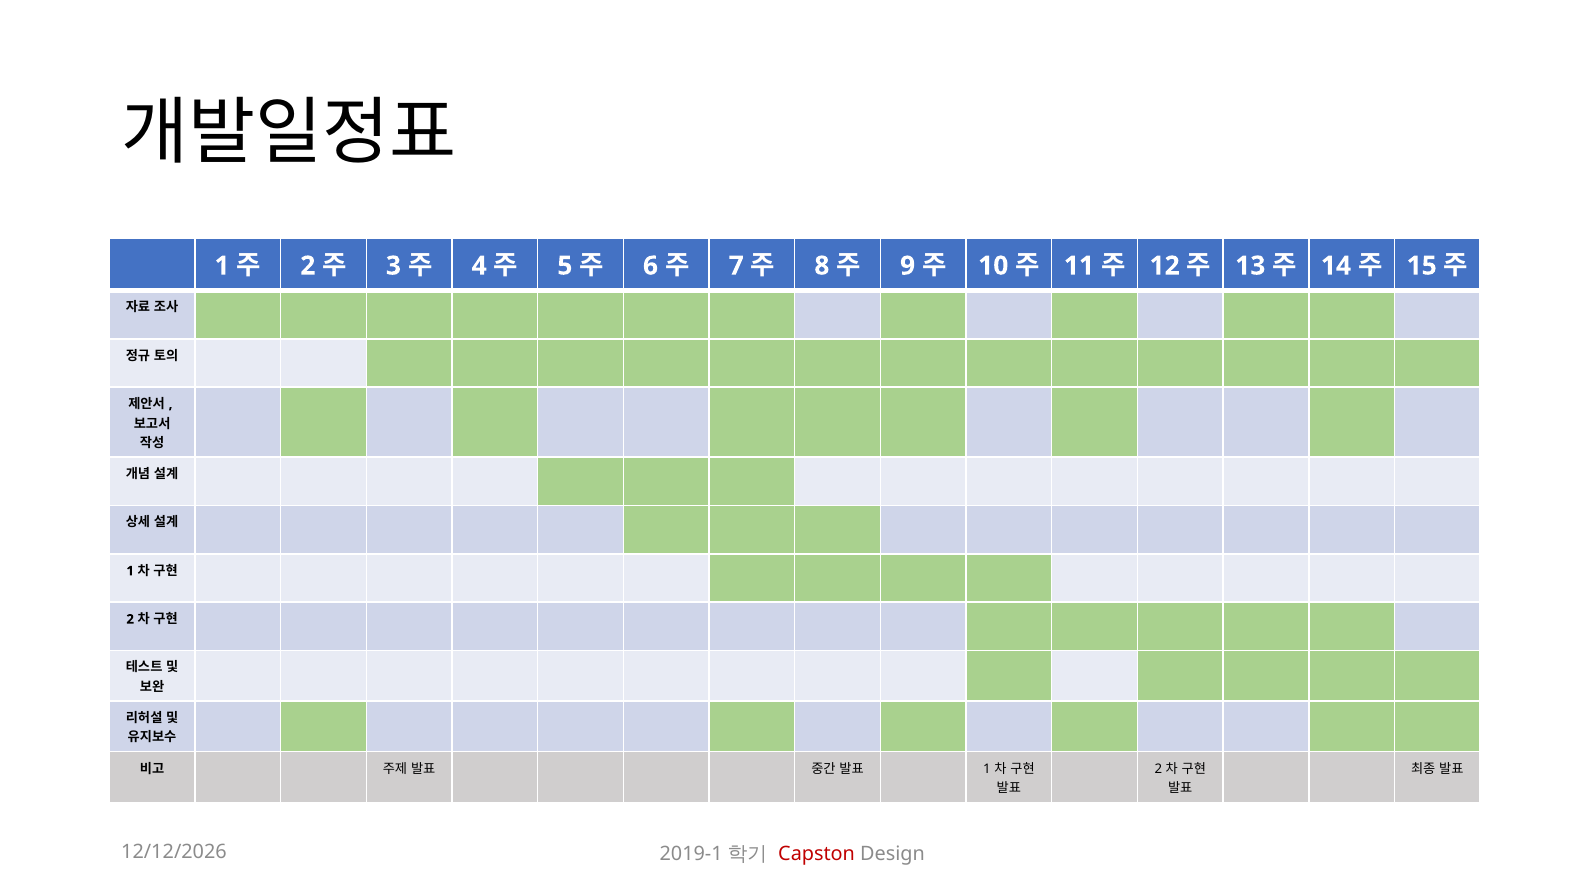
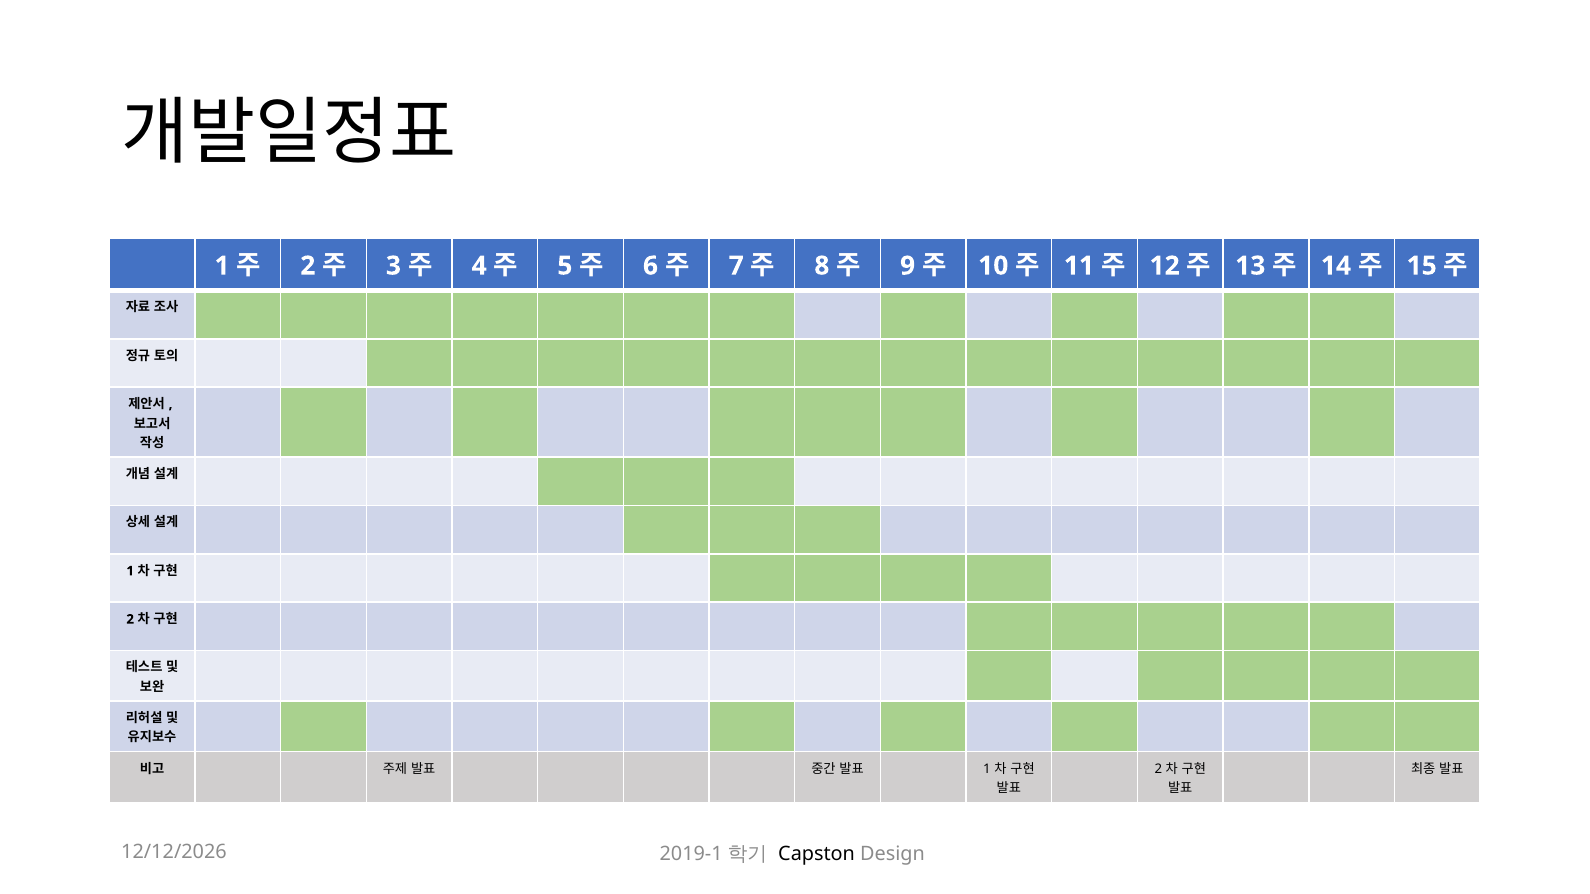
Capston colour: red -> black (817, 854)
